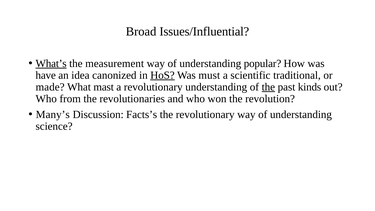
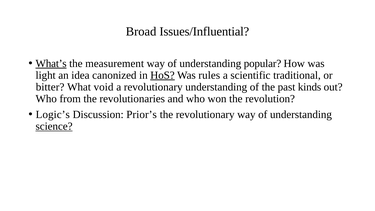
have: have -> light (46, 75)
must: must -> rules (209, 75)
made: made -> bitter (50, 87)
mast: mast -> void (104, 87)
the underline: present -> none (268, 87)
Many’s: Many’s -> Logic’s (53, 114)
Facts’s: Facts’s -> Prior’s (142, 114)
science underline: none -> present (54, 126)
